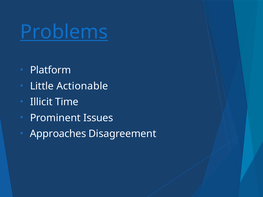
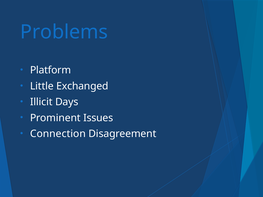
Problems underline: present -> none (64, 32)
Actionable: Actionable -> Exchanged (82, 86)
Time: Time -> Days (67, 102)
Approaches: Approaches -> Connection (58, 134)
